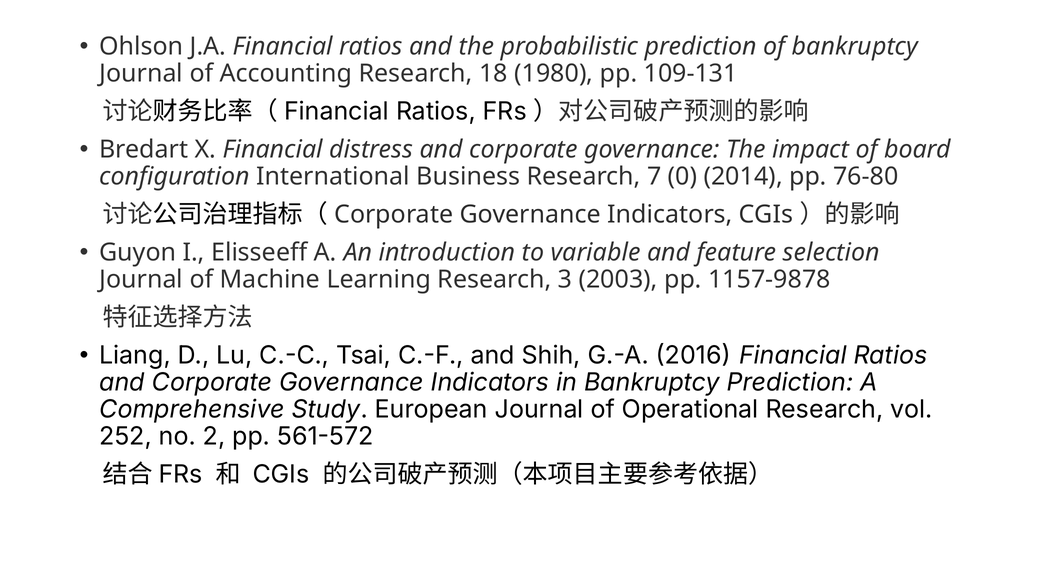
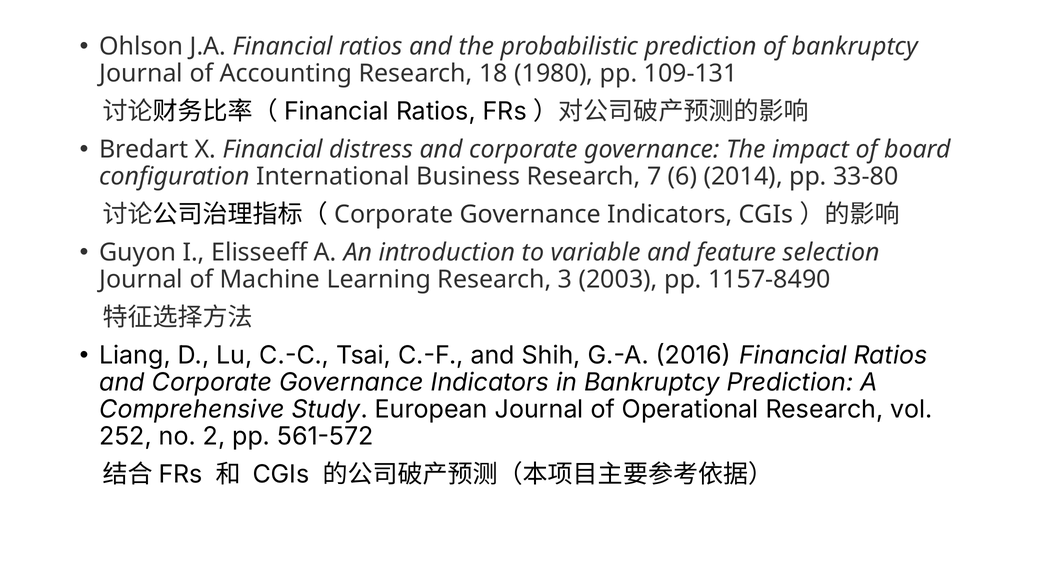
0: 0 -> 6 (683, 177)
76-80: 76-80 -> 33-80 (866, 177)
1157-9878: 1157-9878 -> 1157-8490 (769, 279)
